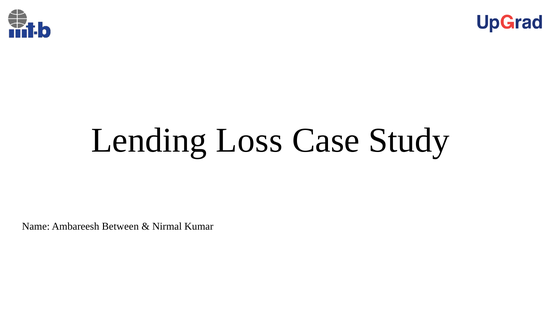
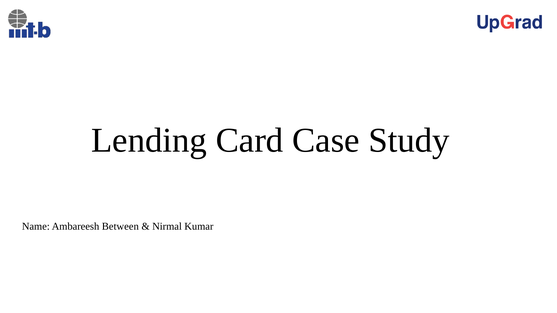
Loss: Loss -> Card (250, 141)
